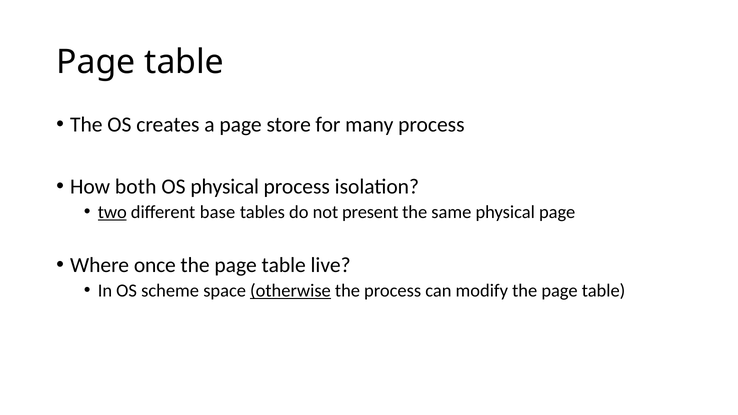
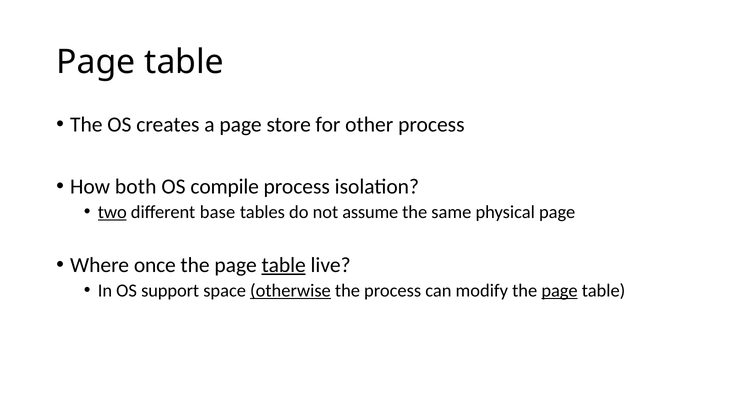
many: many -> other (369, 125)
OS physical: physical -> compile (225, 187)
present: present -> assume (370, 212)
table underline: none -> present (284, 265)
scheme: scheme -> support (170, 291)
page underline: none -> present (560, 291)
